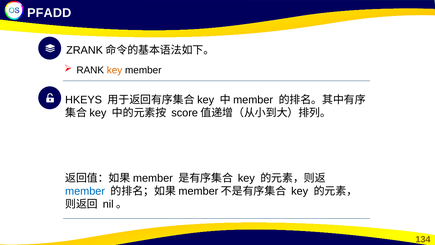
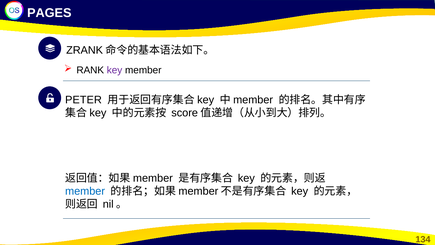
PFADD: PFADD -> PAGES (49, 13)
key colour: orange -> purple (115, 70)
HKEYS: HKEYS -> PETER (83, 100)
